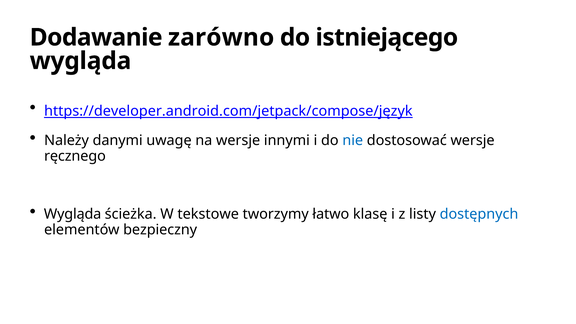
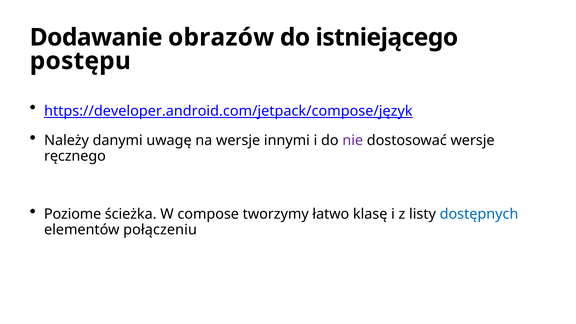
zarówno: zarówno -> obrazów (221, 37)
wygląda: wygląda -> postępu (80, 61)
nie colour: blue -> purple (353, 140)
Wygląda: Wygląda -> Poziome (73, 214)
tekstowe: tekstowe -> compose (208, 214)
bezpieczny: bezpieczny -> połączeniu (160, 230)
